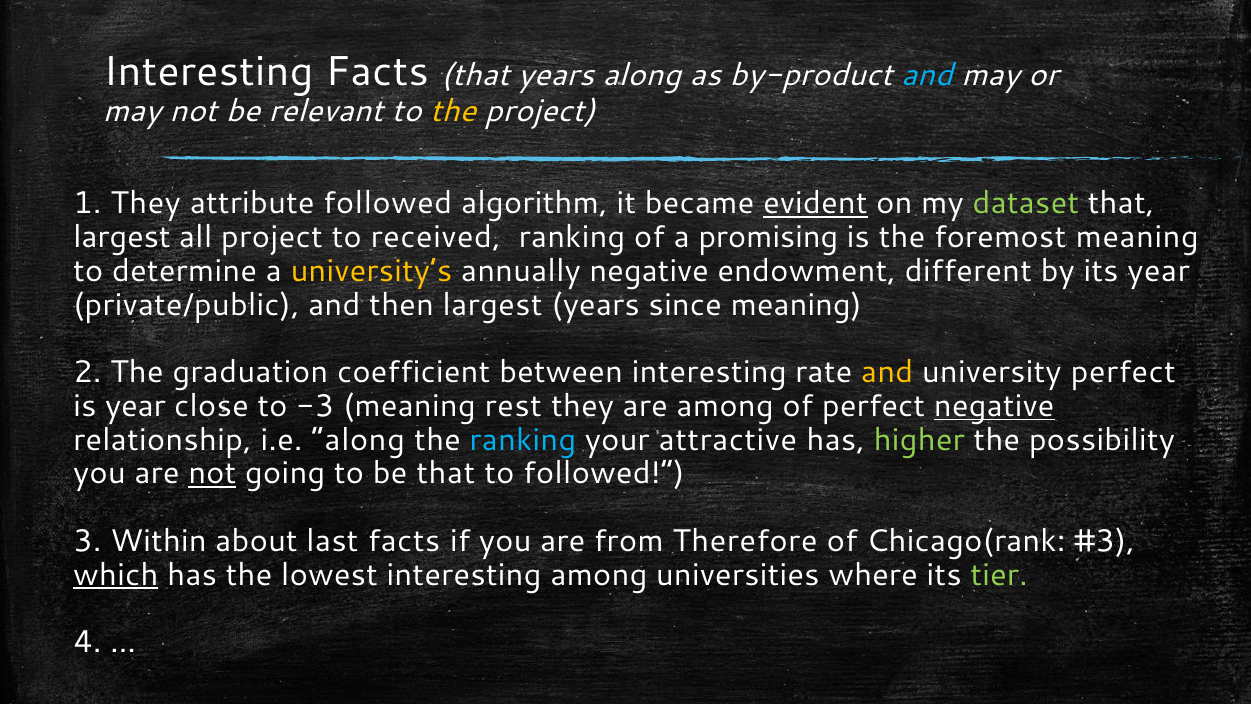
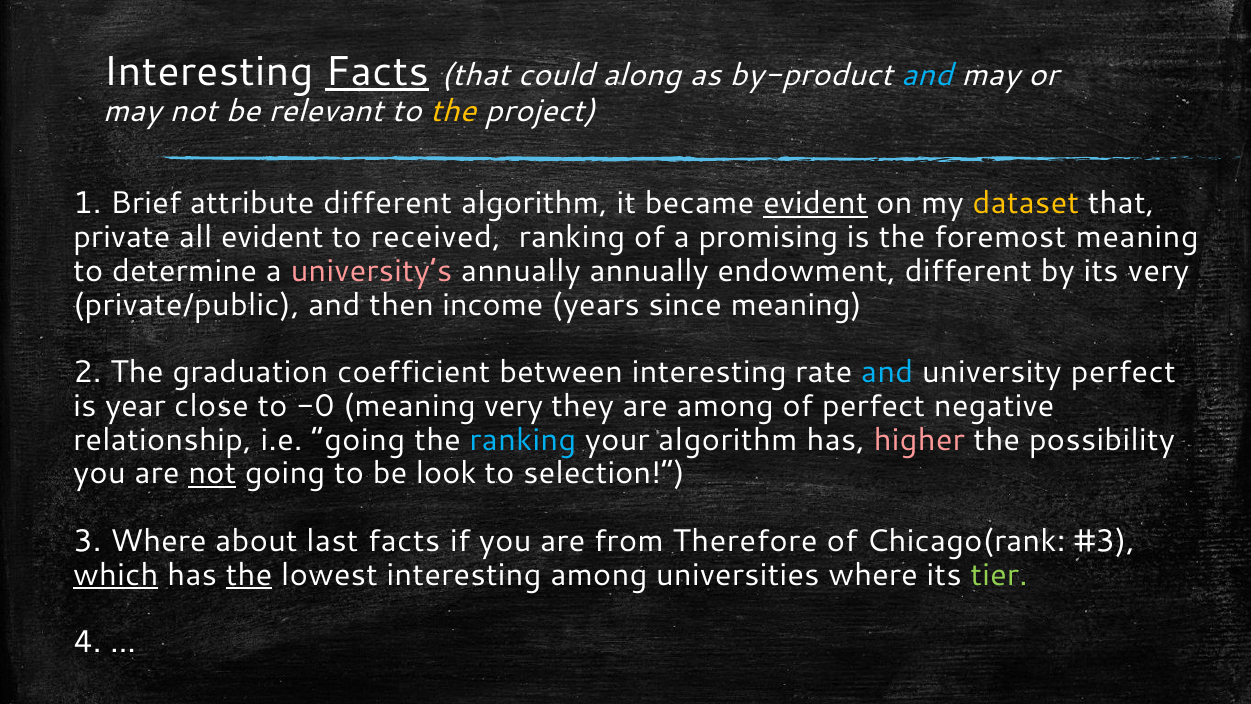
Facts underline: none -> present (377, 72)
that years: years -> could (556, 75)
1 They: They -> Brief (146, 203)
attribute followed: followed -> different (388, 203)
dataset colour: light green -> yellow (1026, 203)
largest: largest -> private (122, 237)
all project: project -> evident (272, 237)
university’s colour: yellow -> pink (371, 271)
annually negative: negative -> annually (649, 271)
its year: year -> very (1159, 271)
then largest: largest -> income (493, 305)
and colour: yellow -> light blue (887, 372)
-3: -3 -> -0 (315, 406)
meaning rest: rest -> very (514, 406)
negative underline: present -> none (994, 406)
i.e along: along -> going (358, 440)
your attractive: attractive -> algorithm (728, 440)
higher colour: light green -> pink (919, 440)
be that: that -> look (446, 473)
to followed: followed -> selection (604, 473)
3 Within: Within -> Where (159, 541)
the underline: none -> present (249, 575)
